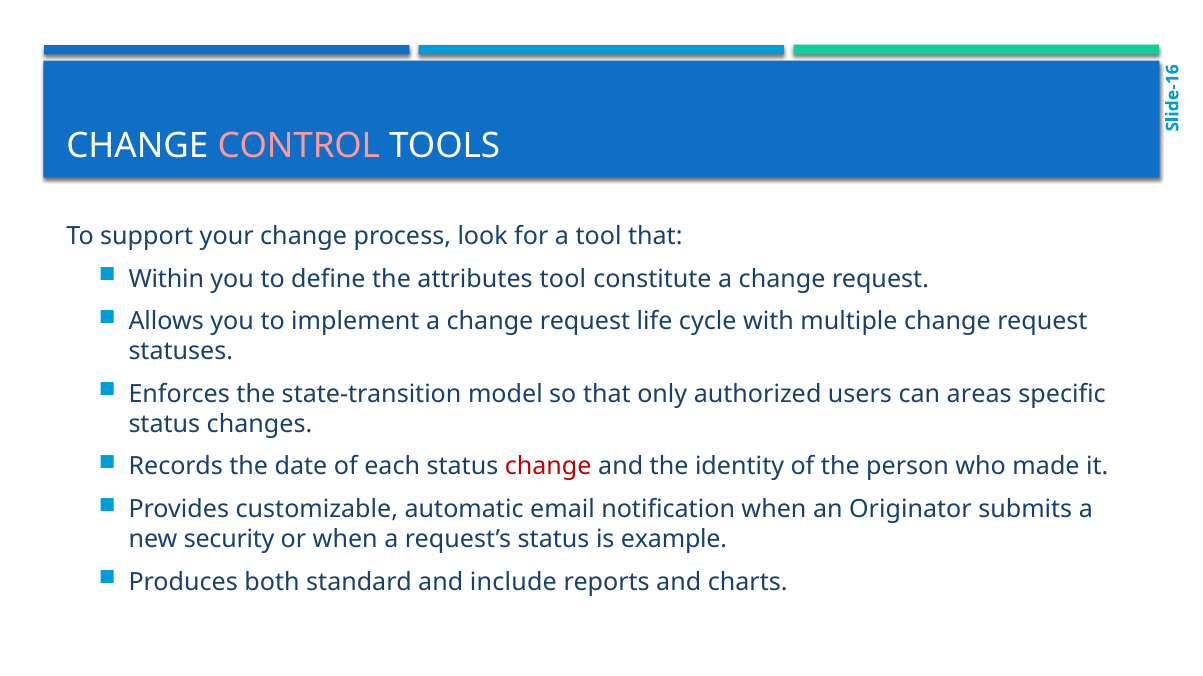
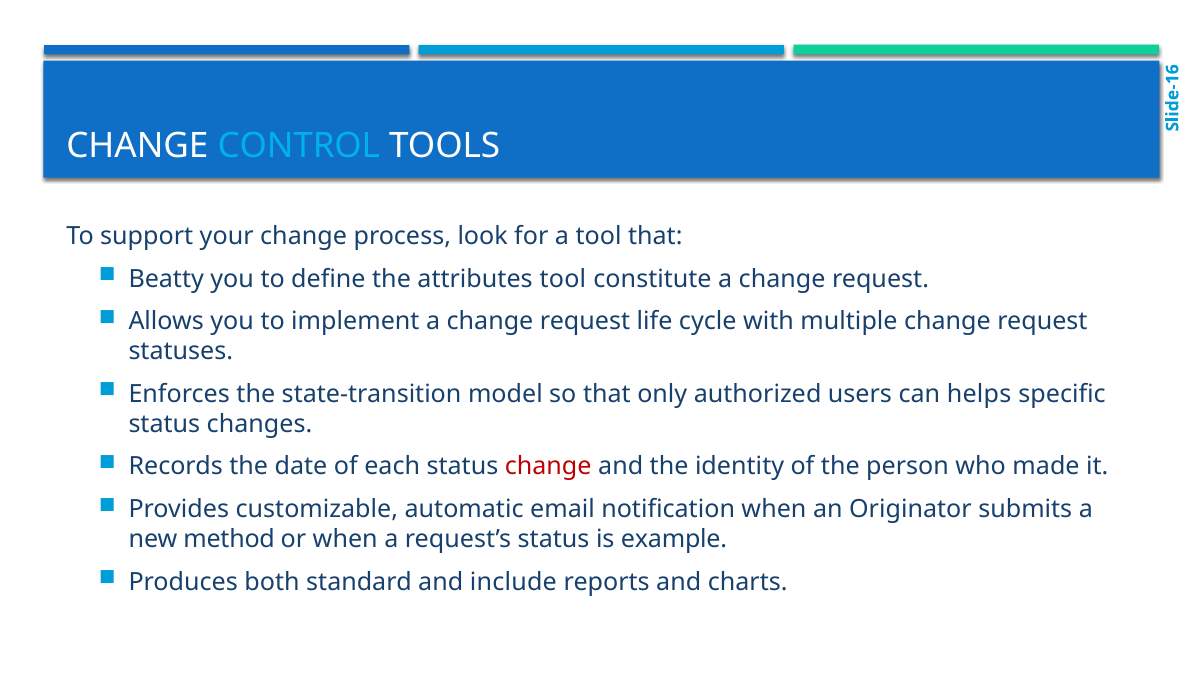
CONTROL colour: pink -> light blue (299, 146)
Within: Within -> Beatty (166, 279)
areas: areas -> helps (979, 394)
security: security -> method (229, 540)
